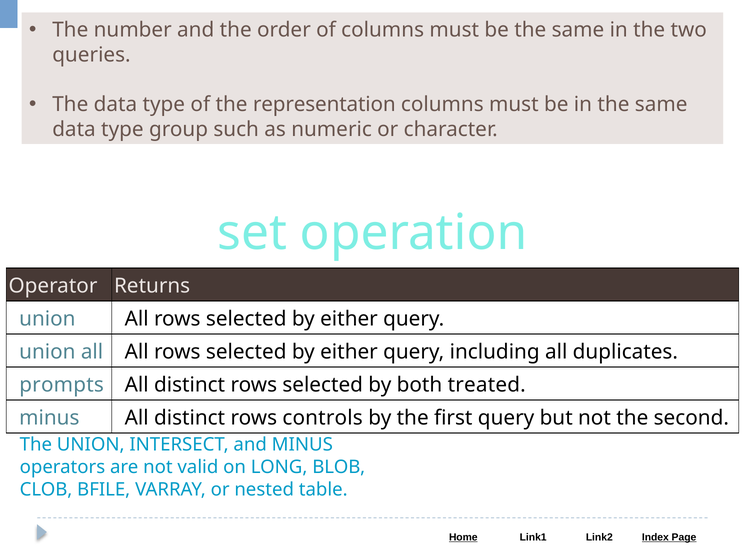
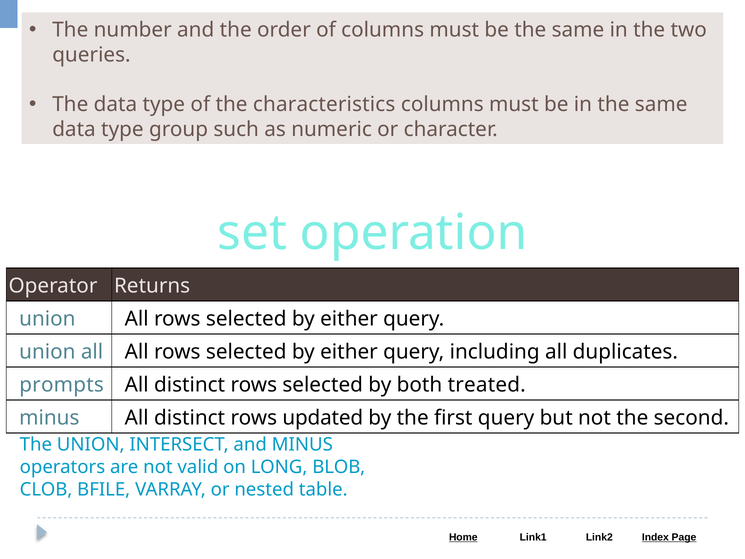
representation: representation -> characteristics (324, 104)
controls: controls -> updated (323, 418)
